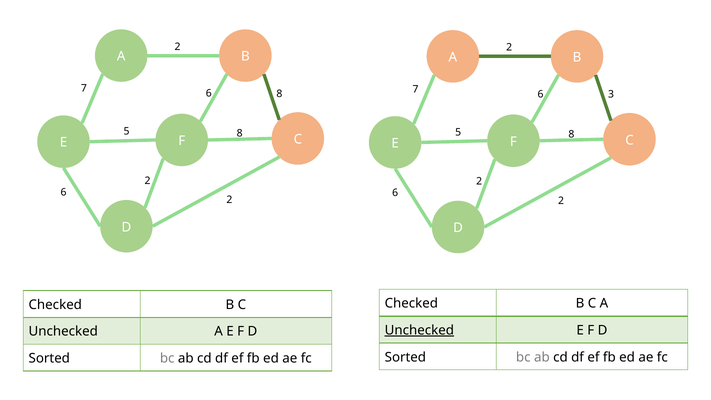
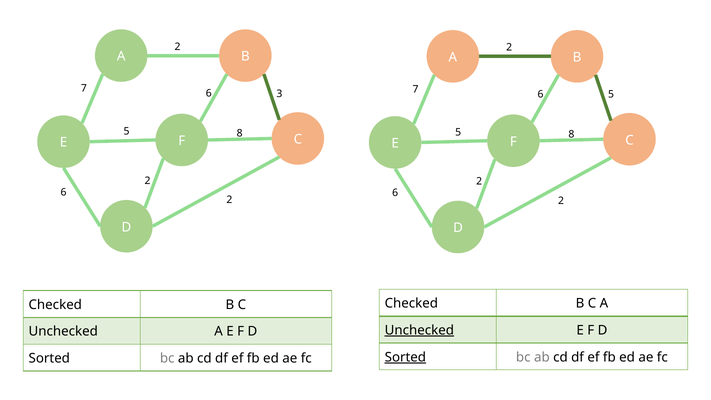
6 8: 8 -> 3 (279, 94)
6 3: 3 -> 5 (611, 94)
Sorted underline: none -> present (405, 357)
